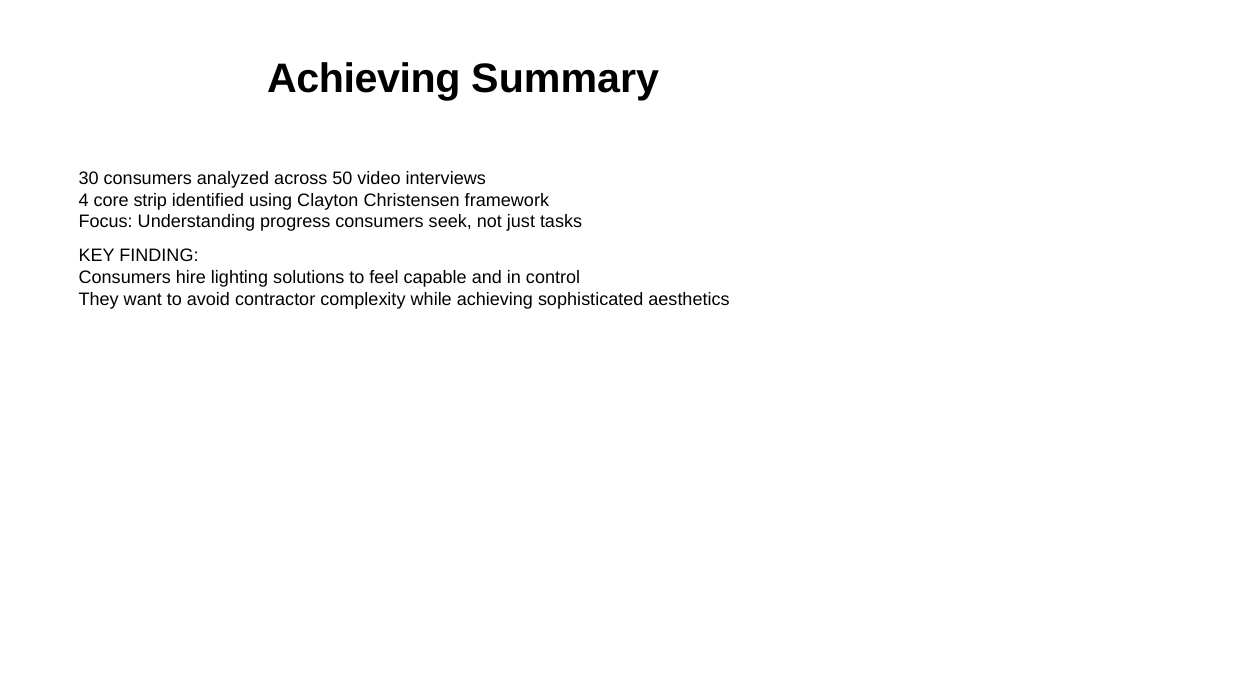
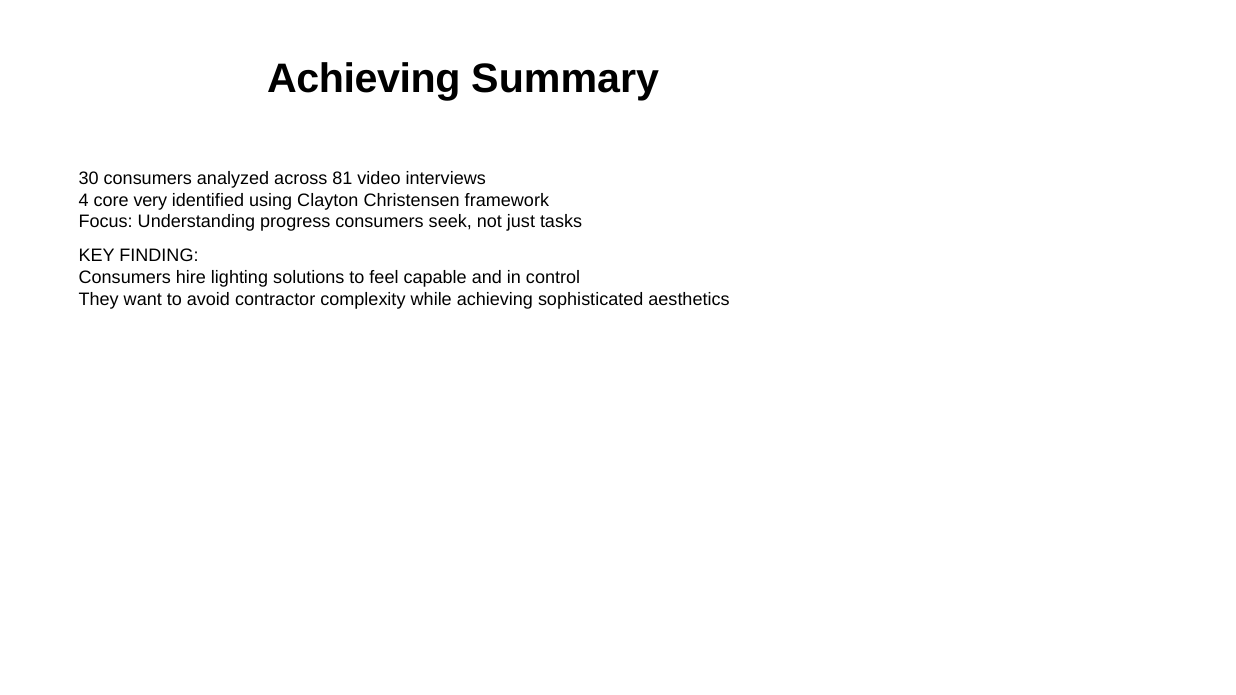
50: 50 -> 81 (342, 179)
strip: strip -> very (150, 200)
